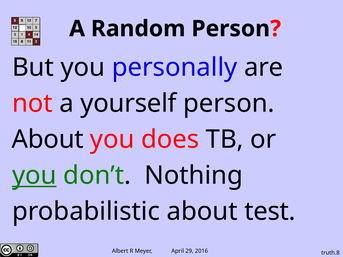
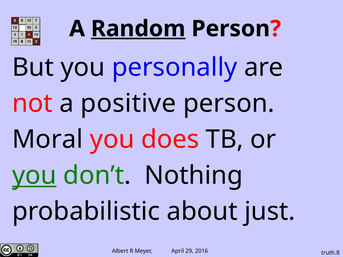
Random underline: none -> present (138, 29)
yourself: yourself -> positive (128, 104)
About: About -> Moral (48, 140)
test: test -> just (270, 212)
